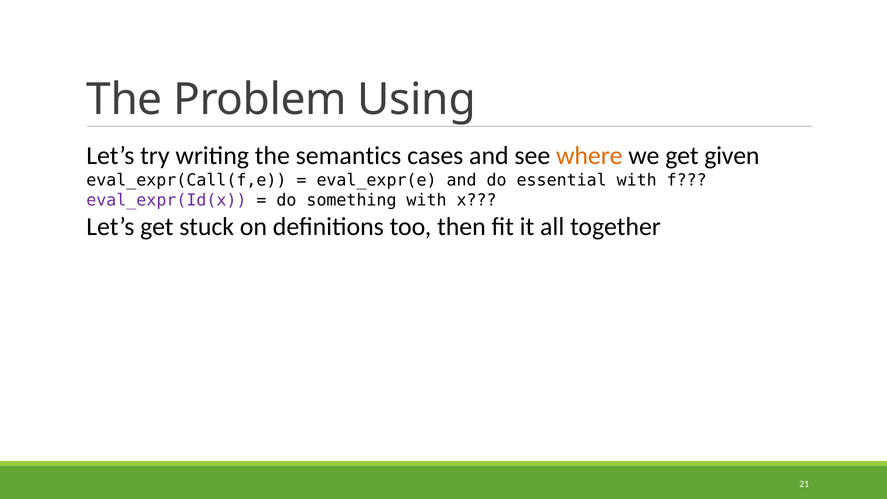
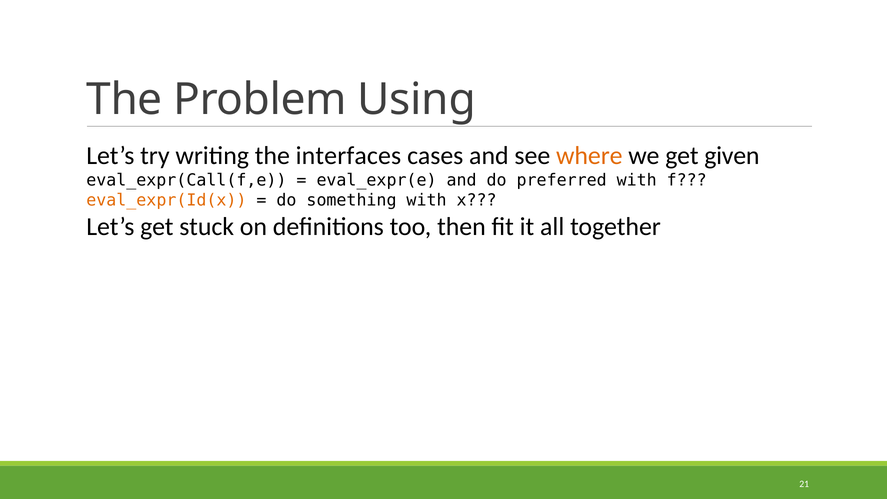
semantics: semantics -> interfaces (348, 156)
essential: essential -> preferred (562, 180)
eval_expr(Id(x colour: purple -> orange (166, 200)
